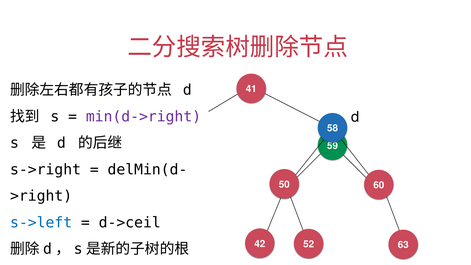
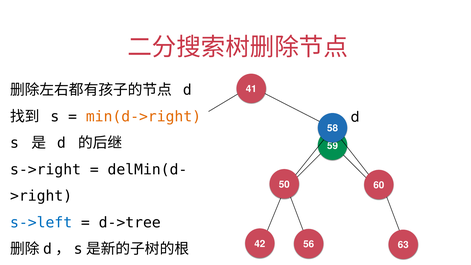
min(d->right colour: purple -> orange (143, 116)
d->ceil: d->ceil -> d->tree (130, 222)
52: 52 -> 56 (309, 244)
